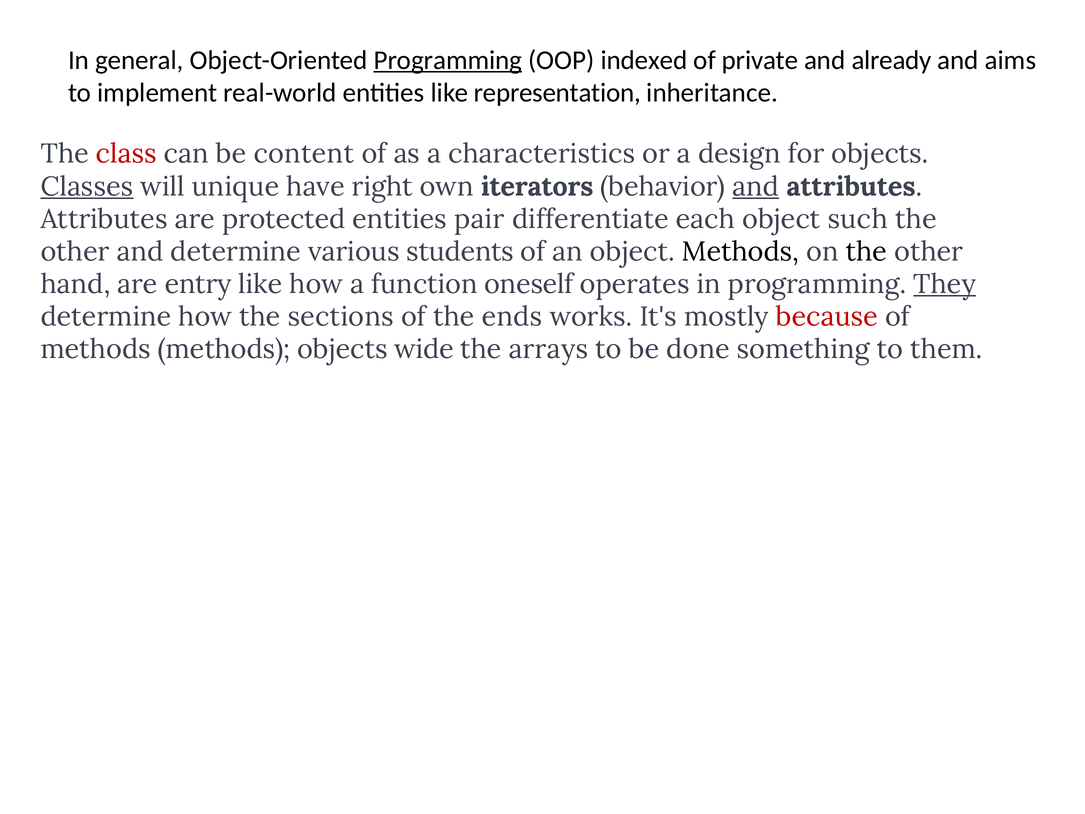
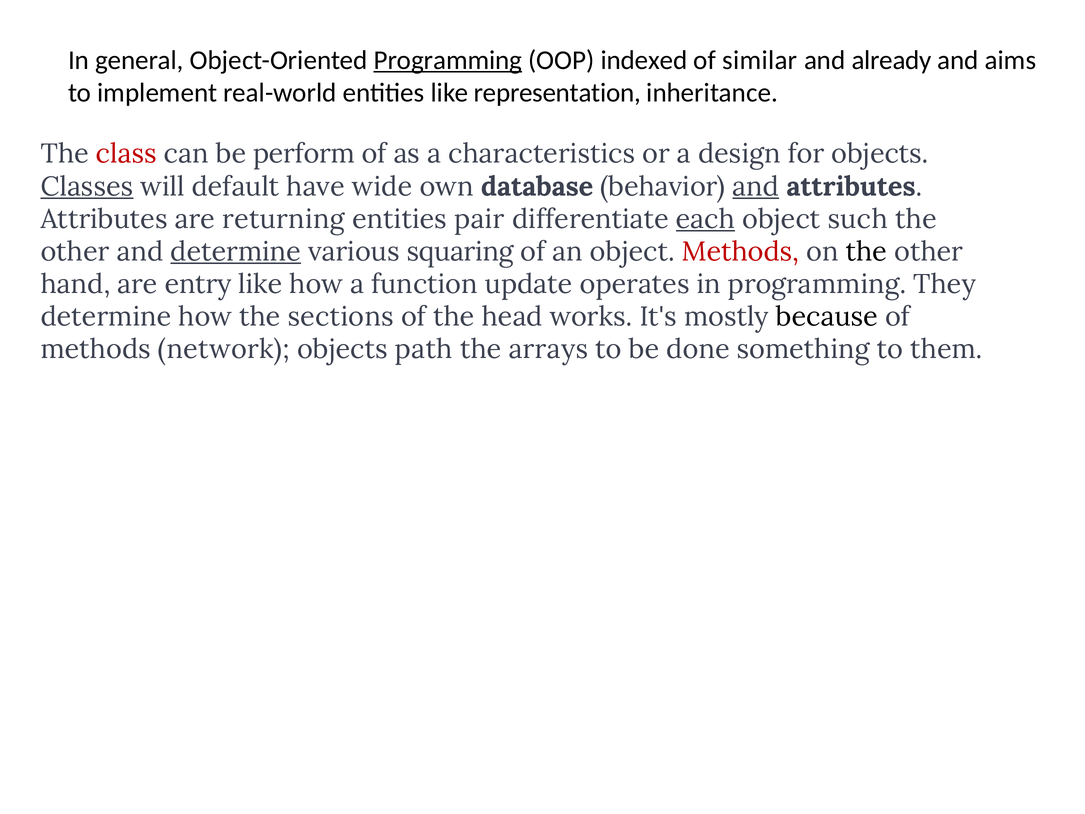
private: private -> similar (760, 60)
content: content -> perform (304, 154)
unique: unique -> default (236, 187)
right: right -> wide (382, 187)
iterators: iterators -> database (537, 187)
protected: protected -> returning (283, 219)
each underline: none -> present (705, 219)
determine underline: none -> present (236, 252)
students: students -> squaring (460, 252)
Methods colour: black -> red (741, 252)
oneself: oneself -> update (529, 284)
They underline: present -> none (945, 284)
ends: ends -> head (512, 317)
because colour: red -> black (827, 317)
methods methods: methods -> network (224, 349)
wide: wide -> path (424, 349)
